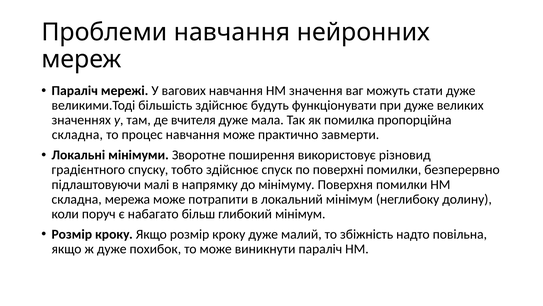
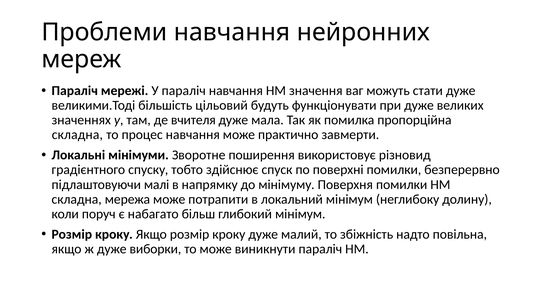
У вагових: вагових -> параліч (184, 91)
більшість здійснює: здійснює -> цільовий (222, 105)
похибок: похибок -> виборки (155, 248)
